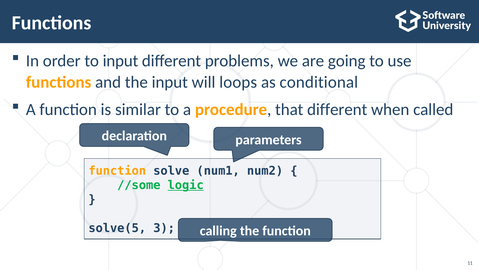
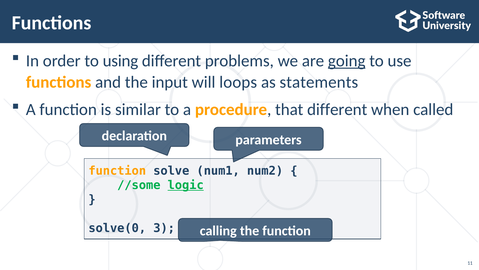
to input: input -> using (120, 61)
going underline: none -> present (347, 61)
conditional: conditional -> statements (319, 82)
solve(5: solve(5 -> solve(0 (117, 228)
